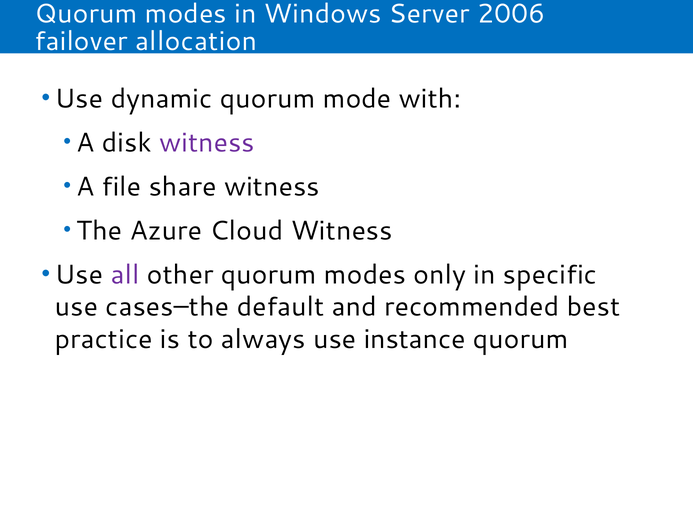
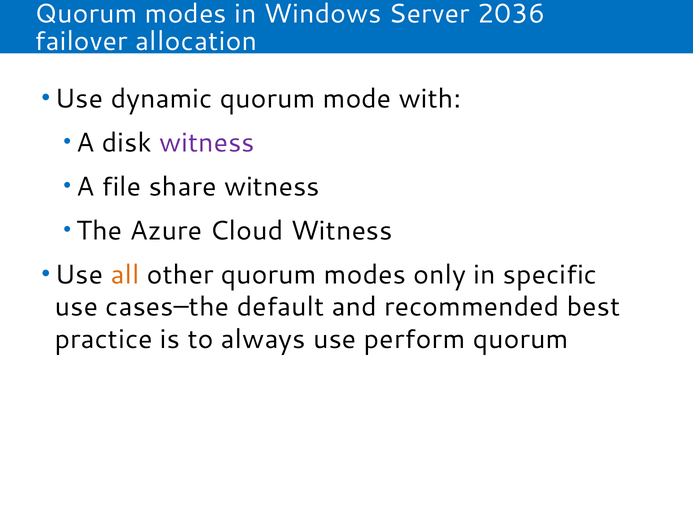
2006: 2006 -> 2036 (511, 14)
all colour: purple -> orange (125, 275)
instance: instance -> perform (415, 339)
